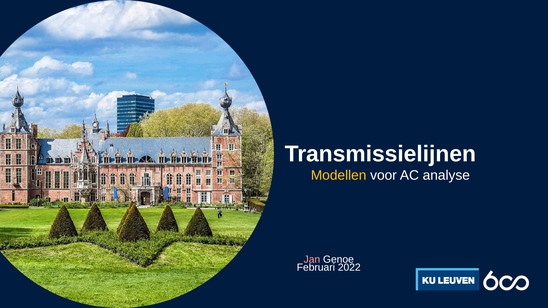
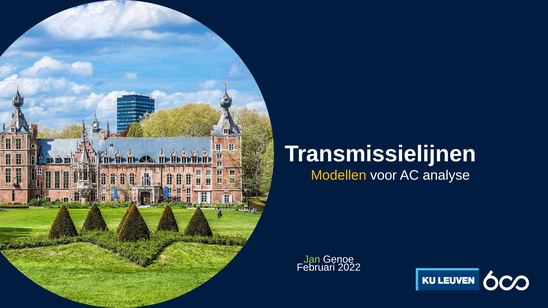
Jan colour: pink -> light green (312, 260)
